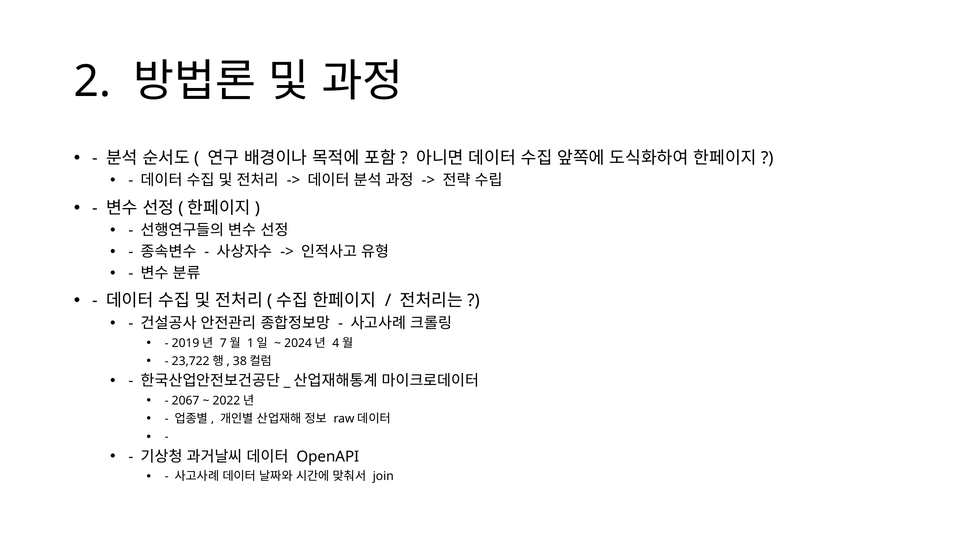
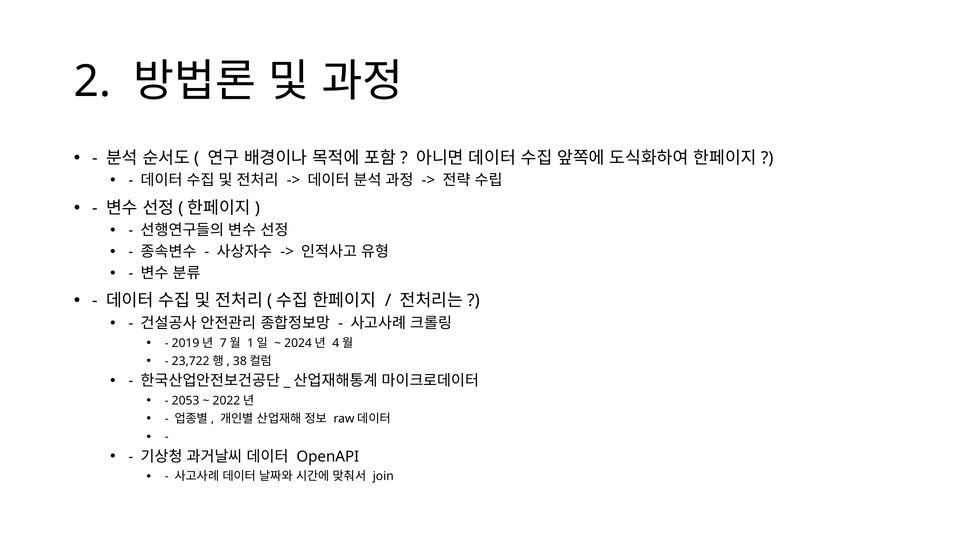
2067: 2067 -> 2053 (186, 401)
